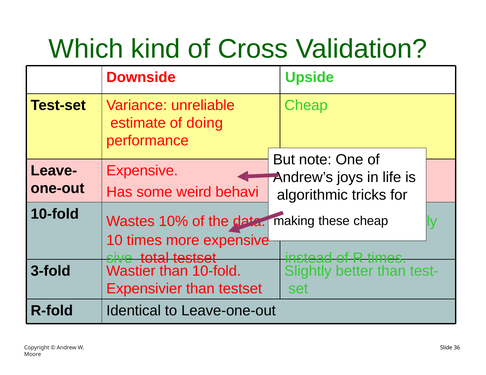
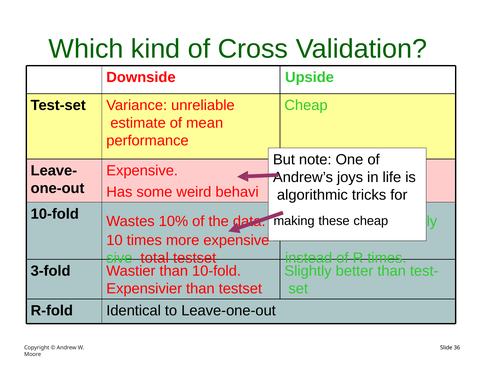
doing: doing -> mean (205, 123)
